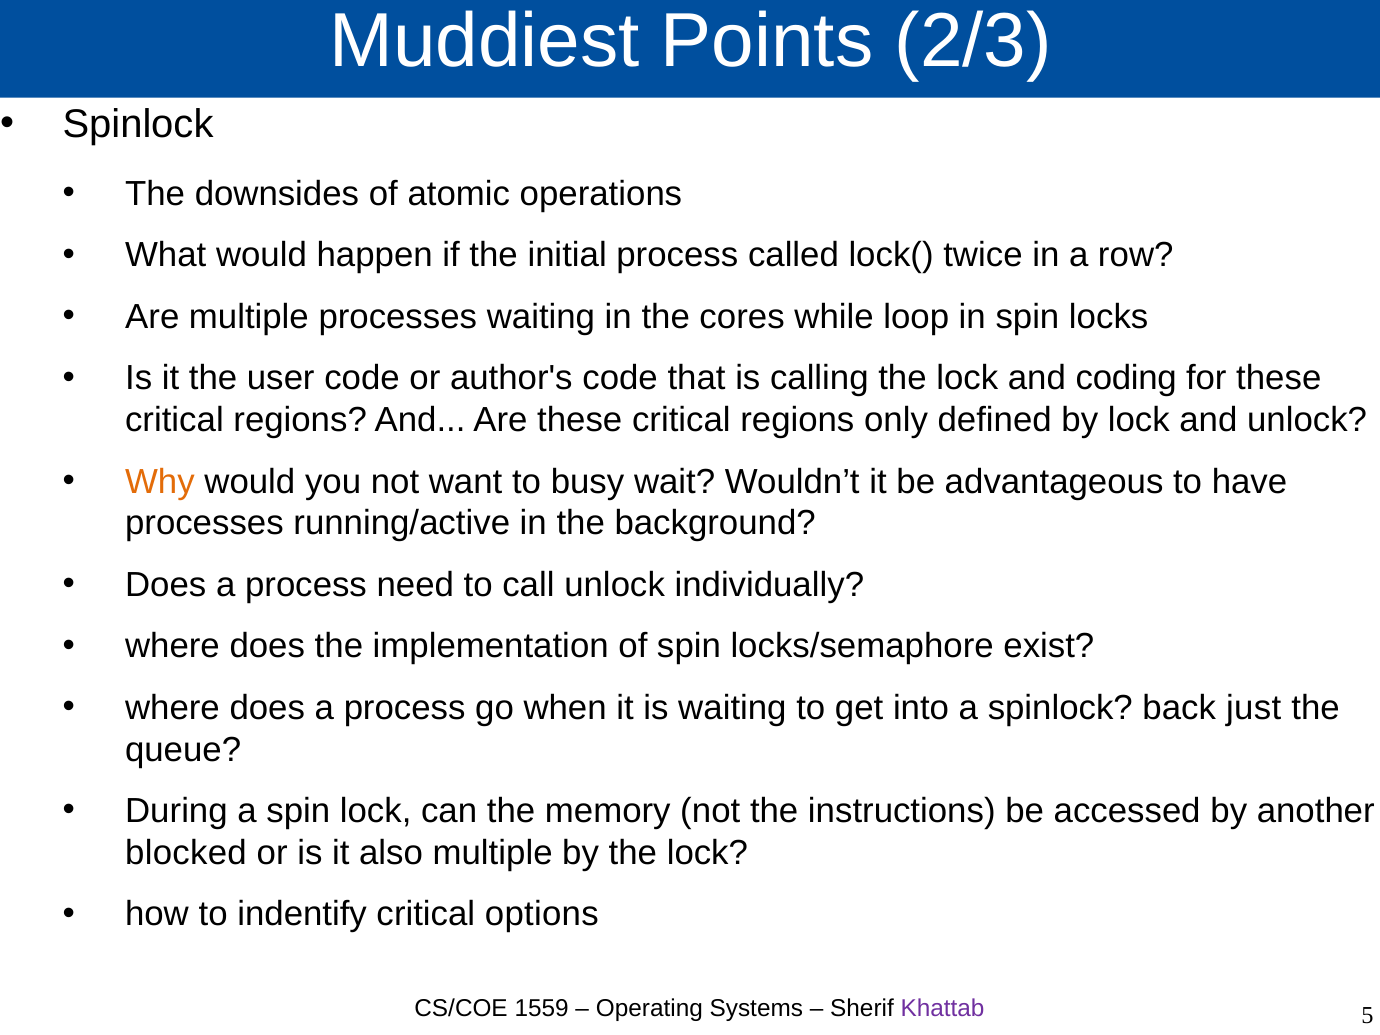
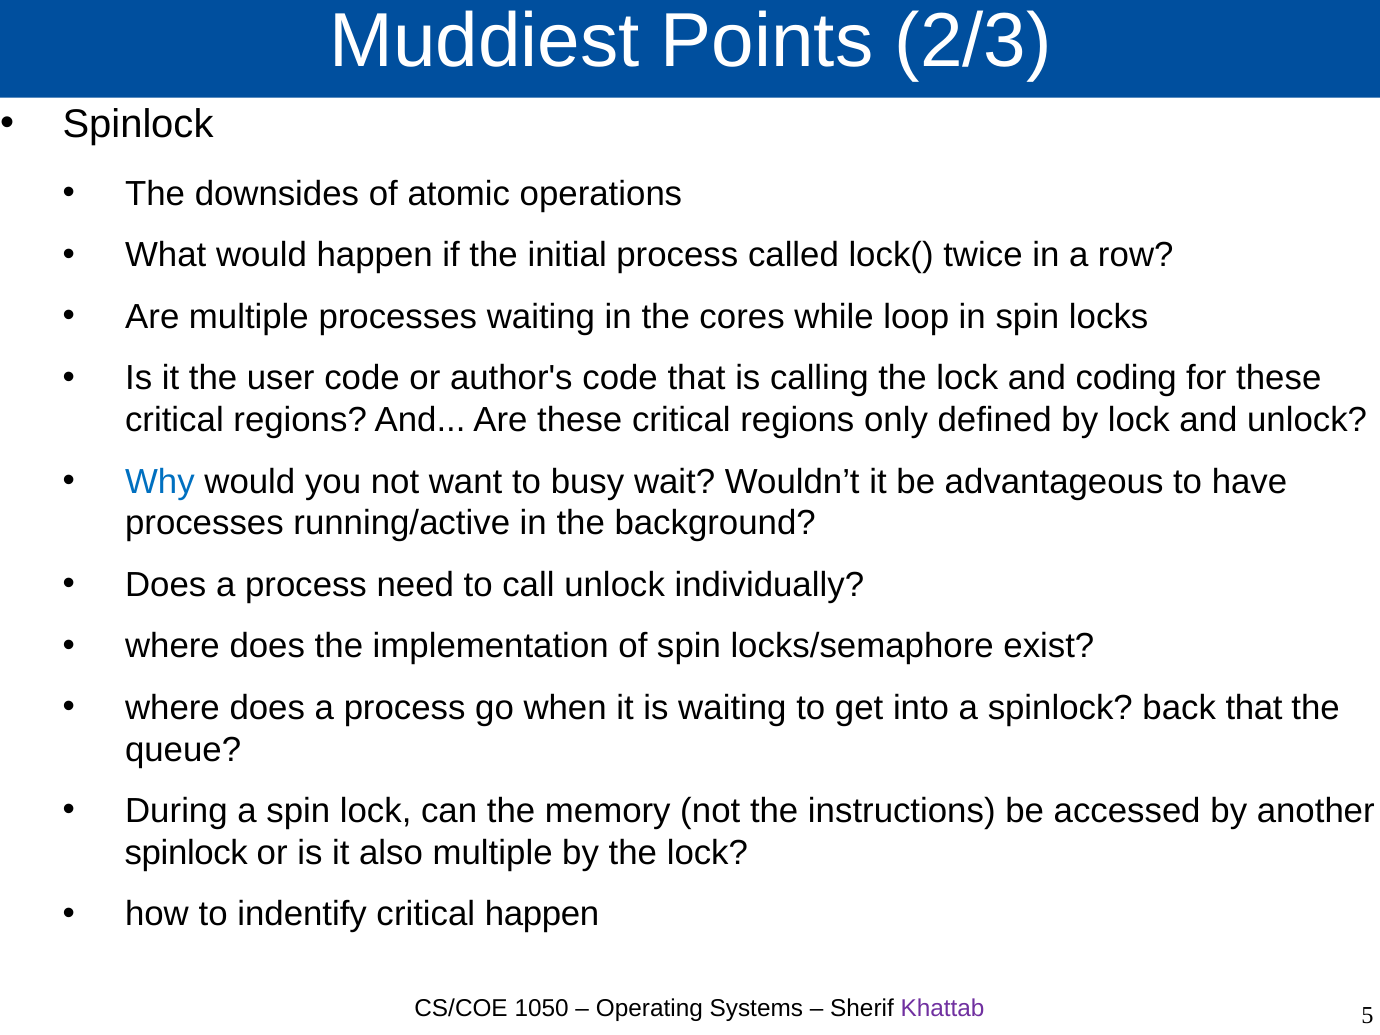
Why colour: orange -> blue (160, 482)
back just: just -> that (1254, 708)
blocked: blocked -> spinlock (186, 853)
critical options: options -> happen (542, 914)
1559: 1559 -> 1050 (542, 1008)
